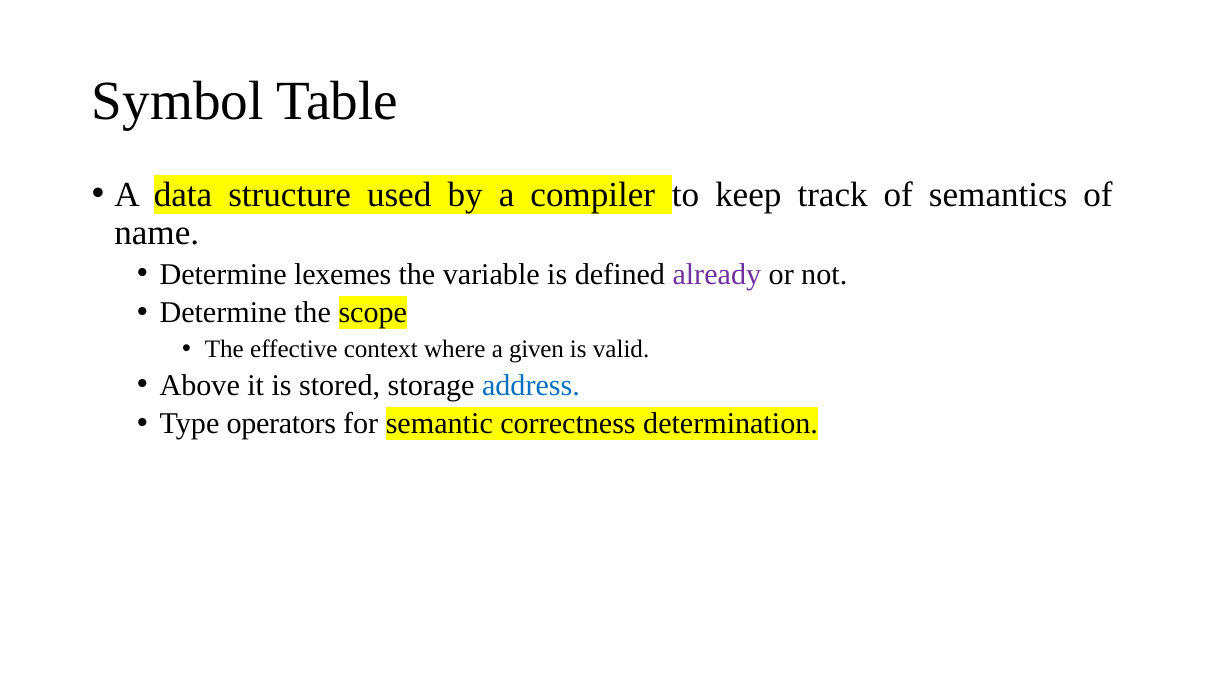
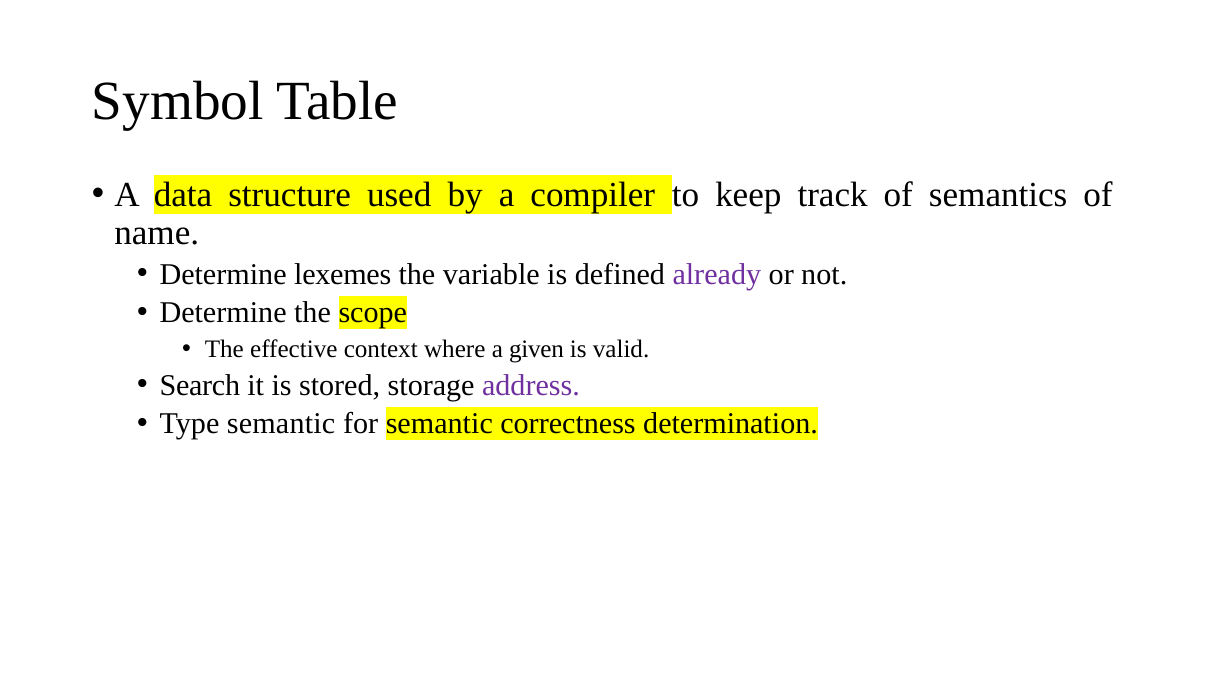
Above: Above -> Search (200, 385)
address colour: blue -> purple (531, 385)
Type operators: operators -> semantic (281, 424)
